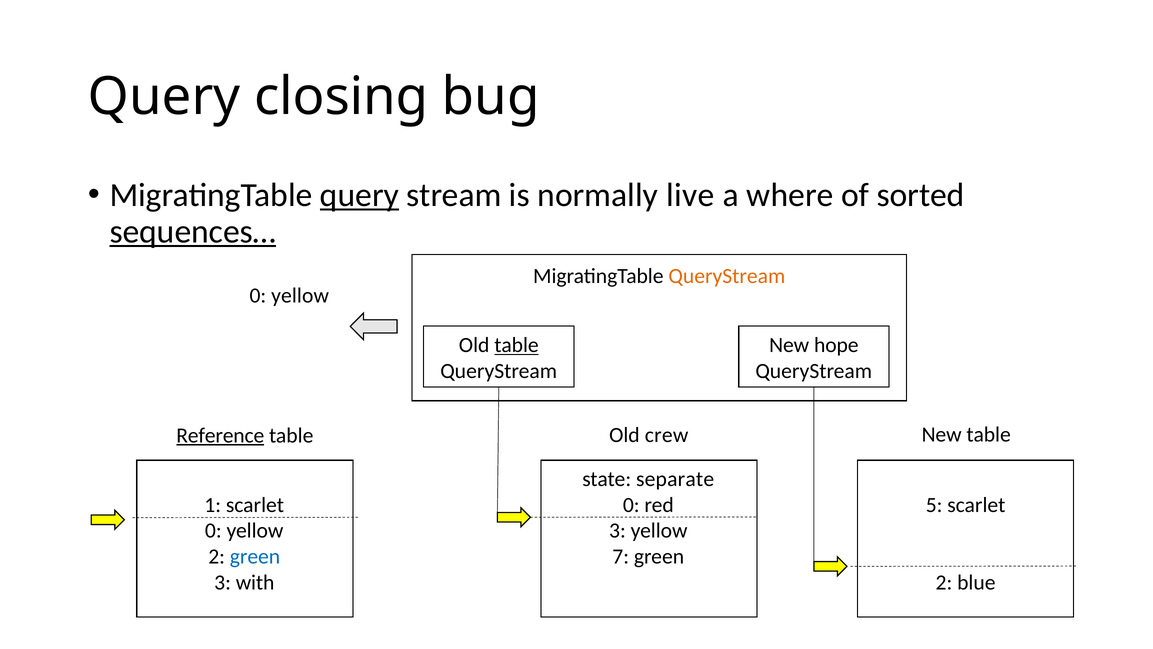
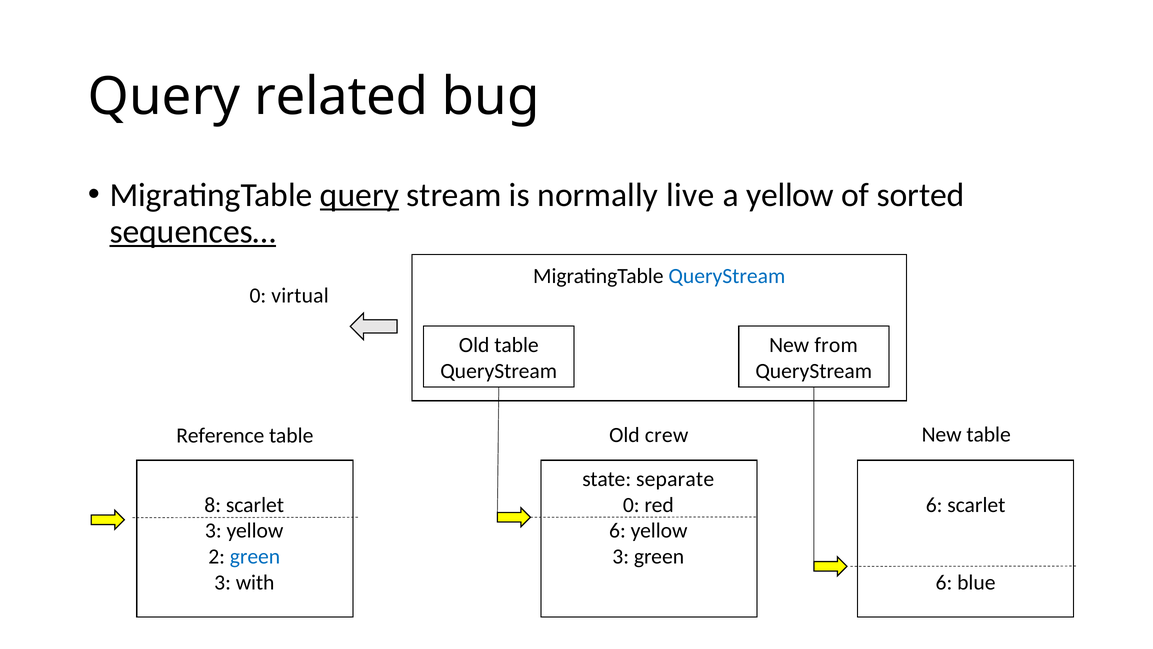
closing: closing -> related (341, 97)
a where: where -> yellow (790, 195)
QueryStream colour: orange -> blue (727, 276)
yellow: yellow -> virtual (300, 295)
table underline: present -> none (516, 345)
hope: hope -> from (836, 345)
Reference underline: present -> none (220, 435)
1: 1 -> 8 (213, 505)
5: 5 -> 6 (934, 505)
0: 0 -> 3 (213, 530)
3: 3 -> 6 (617, 530)
7: 7 -> 3 (621, 556)
2: 2 -> 6 (944, 582)
